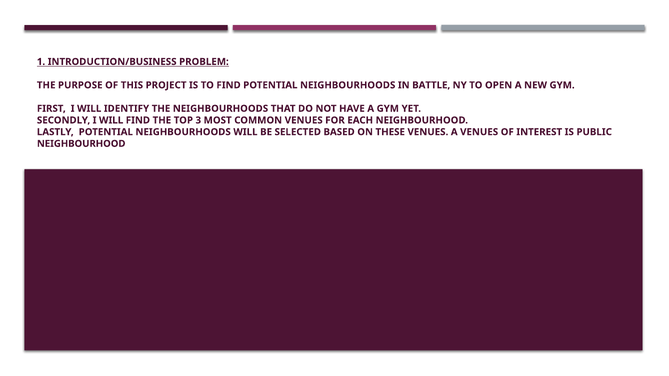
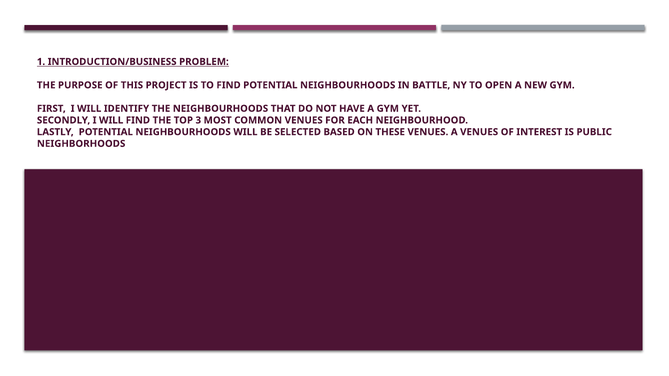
NEIGHBOURHOOD: NEIGHBOURHOOD -> NEIGHBORHOODS (81, 144)
